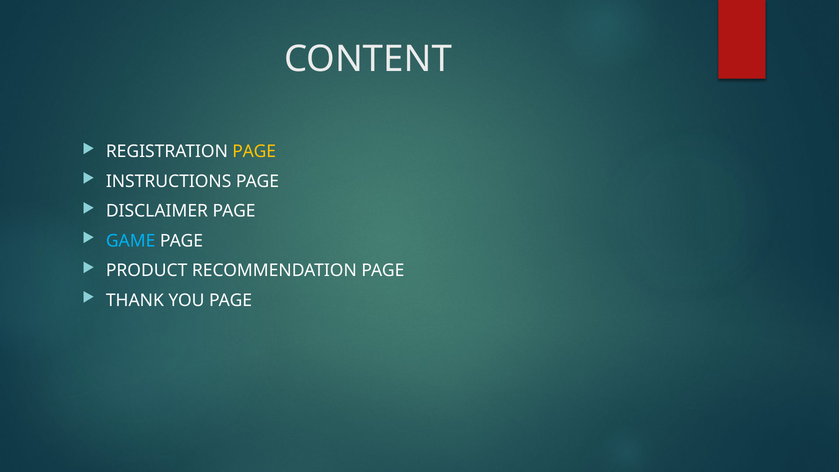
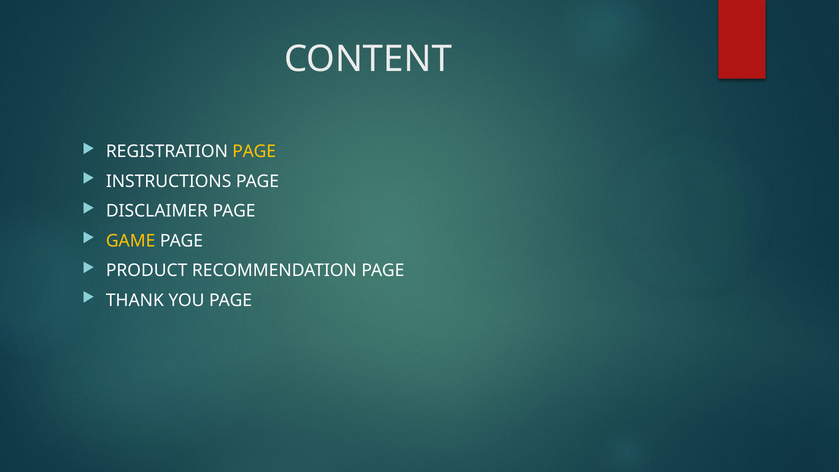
GAME colour: light blue -> yellow (131, 241)
